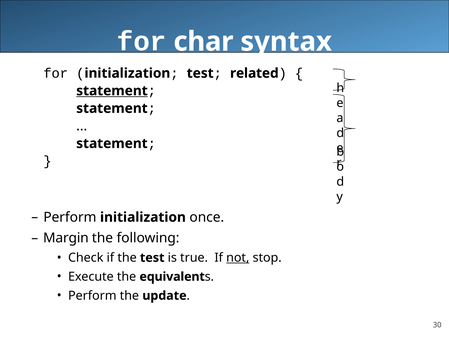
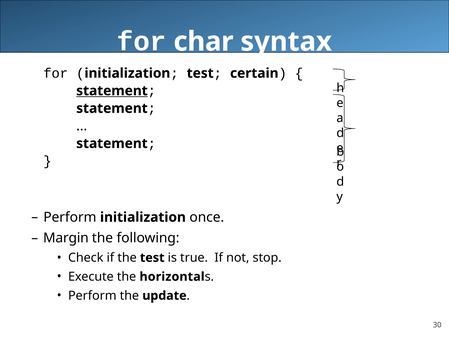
related: related -> certain (254, 73)
not underline: present -> none (238, 258)
equivalent: equivalent -> horizontal (172, 276)
